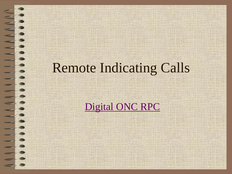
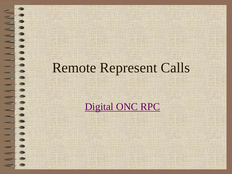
Indicating: Indicating -> Represent (128, 68)
